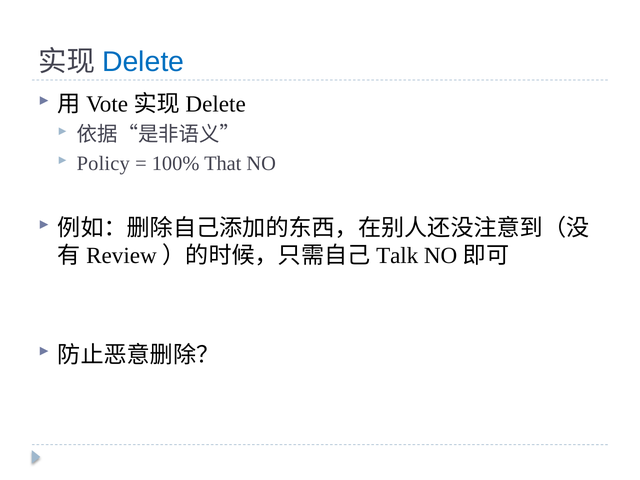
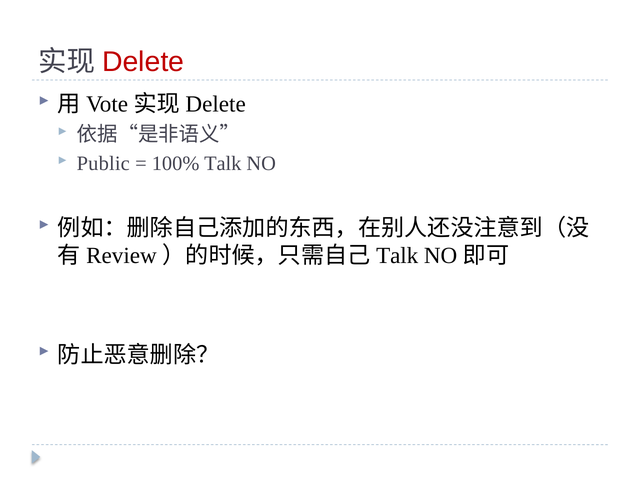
Delete colour: blue -> red (143, 62)
Policy: Policy -> Public (103, 163)
100% That: That -> Talk (223, 163)
